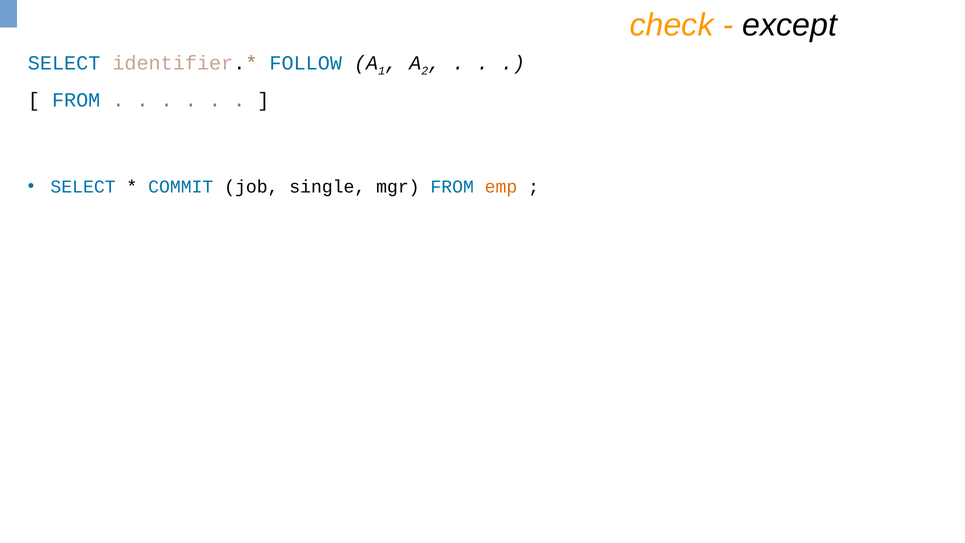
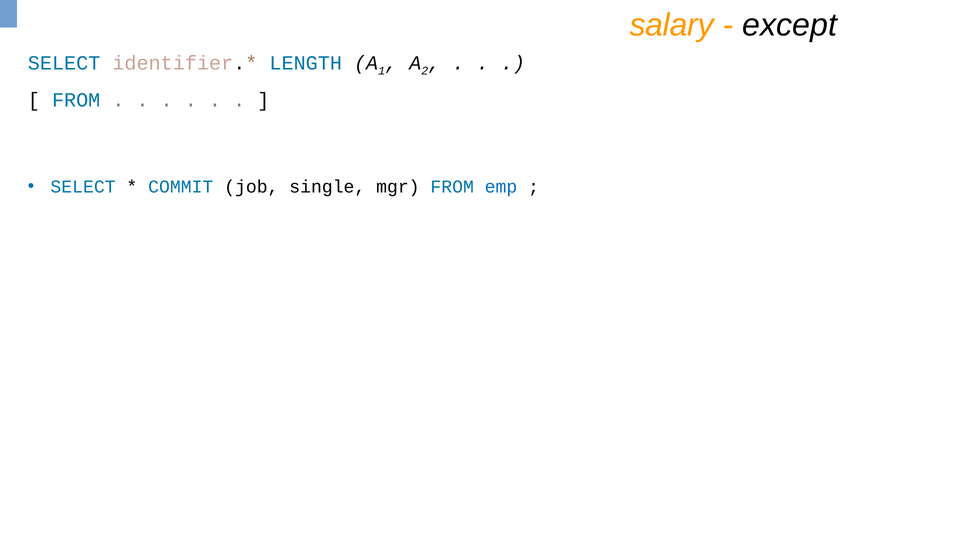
check: check -> salary (672, 25)
FOLLOW: FOLLOW -> LENGTH (306, 63)
emp colour: orange -> blue (501, 187)
